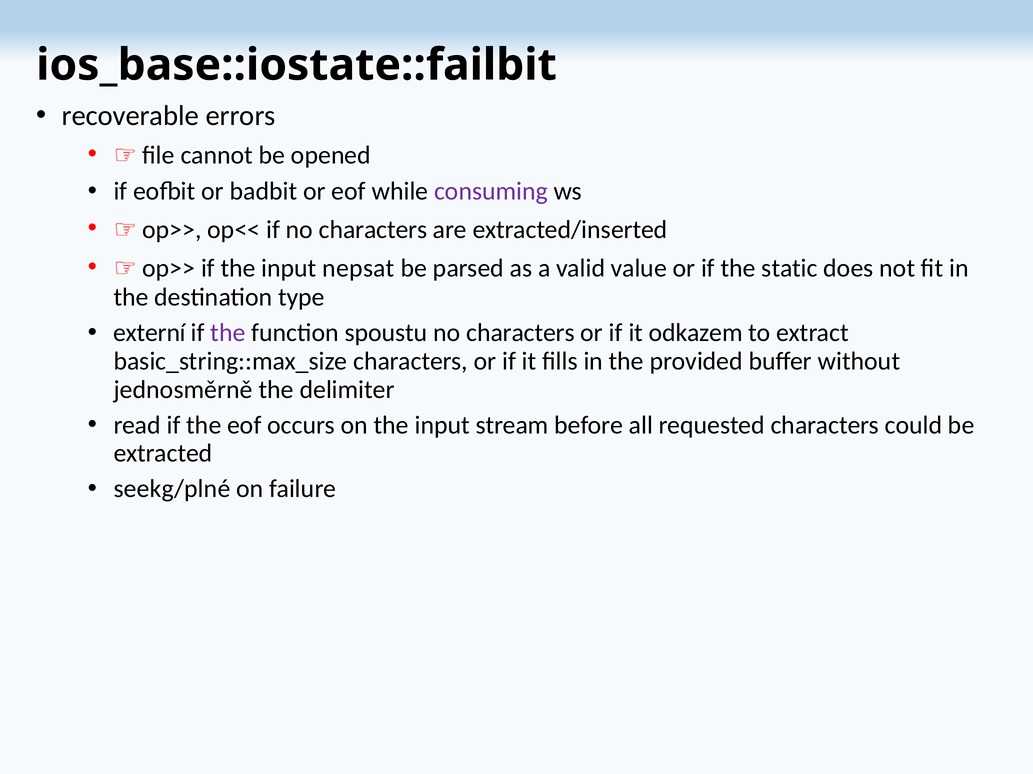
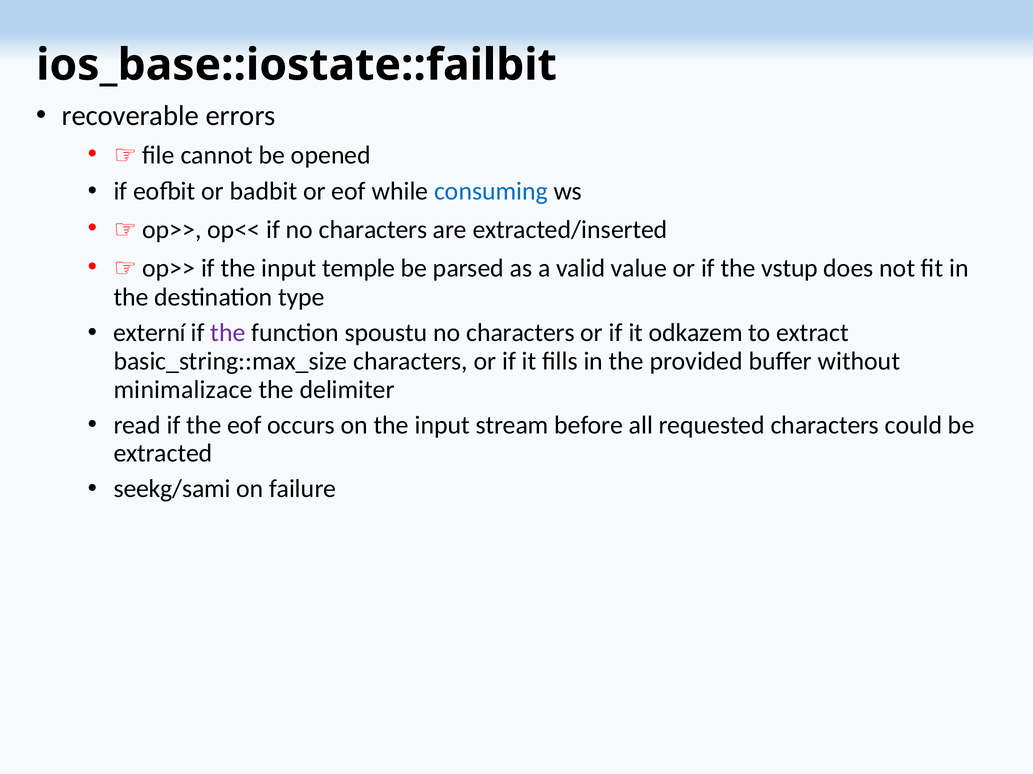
consuming colour: purple -> blue (491, 192)
nepsat: nepsat -> temple (359, 269)
static: static -> vstup (790, 269)
jednosměrně: jednosměrně -> minimalizace (183, 390)
seekg/plné: seekg/plné -> seekg/sami (172, 489)
